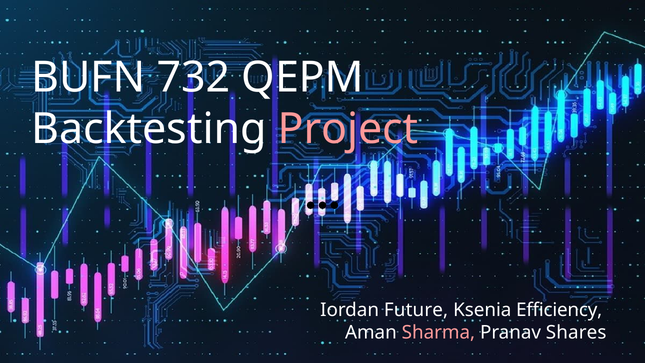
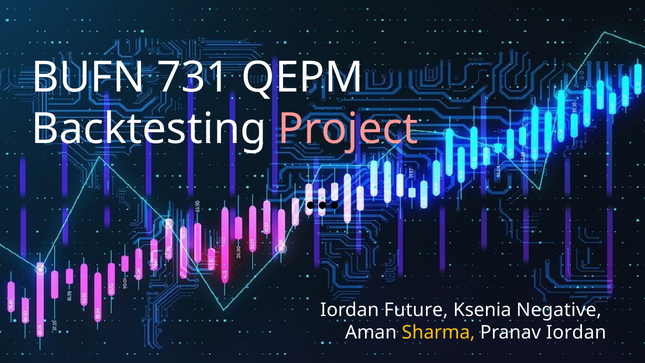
732: 732 -> 731 (193, 78)
Efficiency: Efficiency -> Negative (559, 310)
Sharma colour: pink -> yellow (438, 332)
Pranav Shares: Shares -> Iordan (576, 332)
